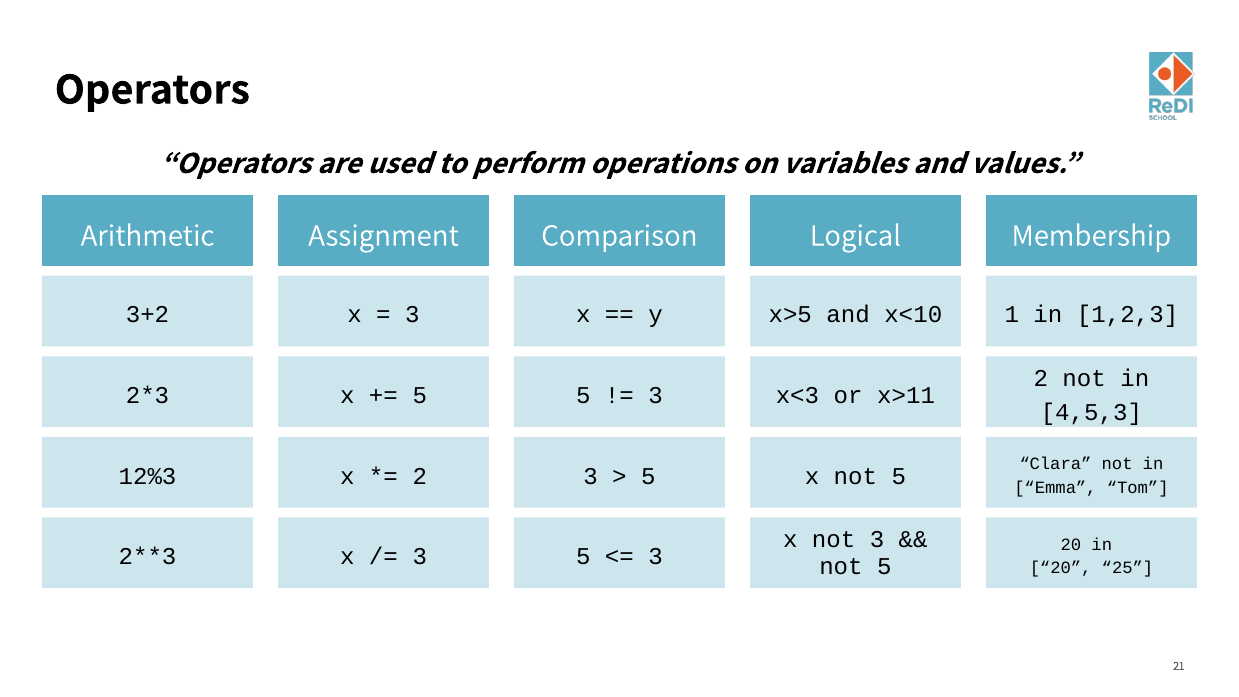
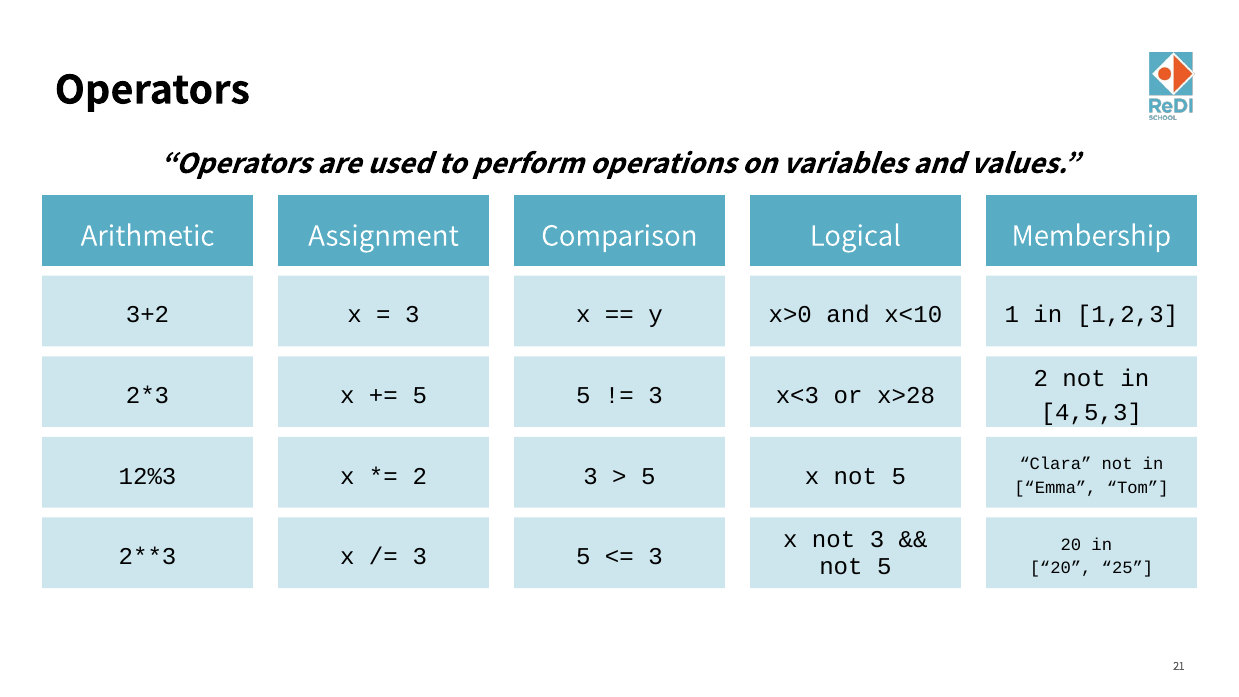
x>5: x>5 -> x>0 (790, 315)
x>11: x>11 -> x>28 (906, 395)
